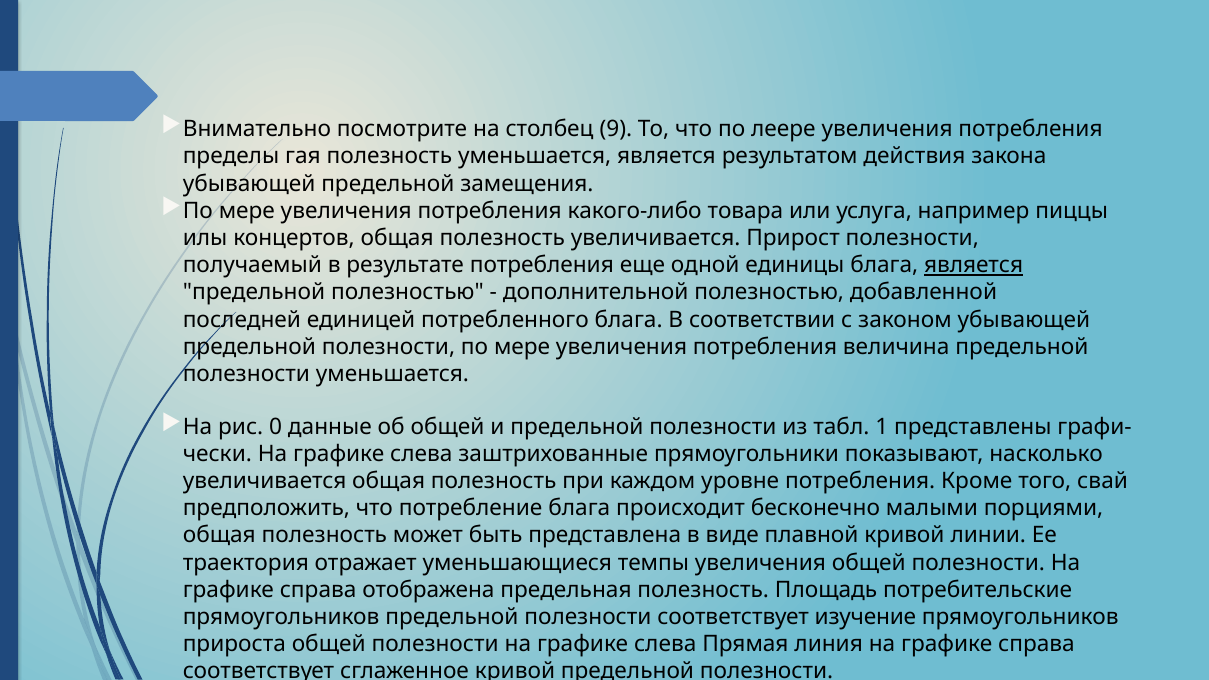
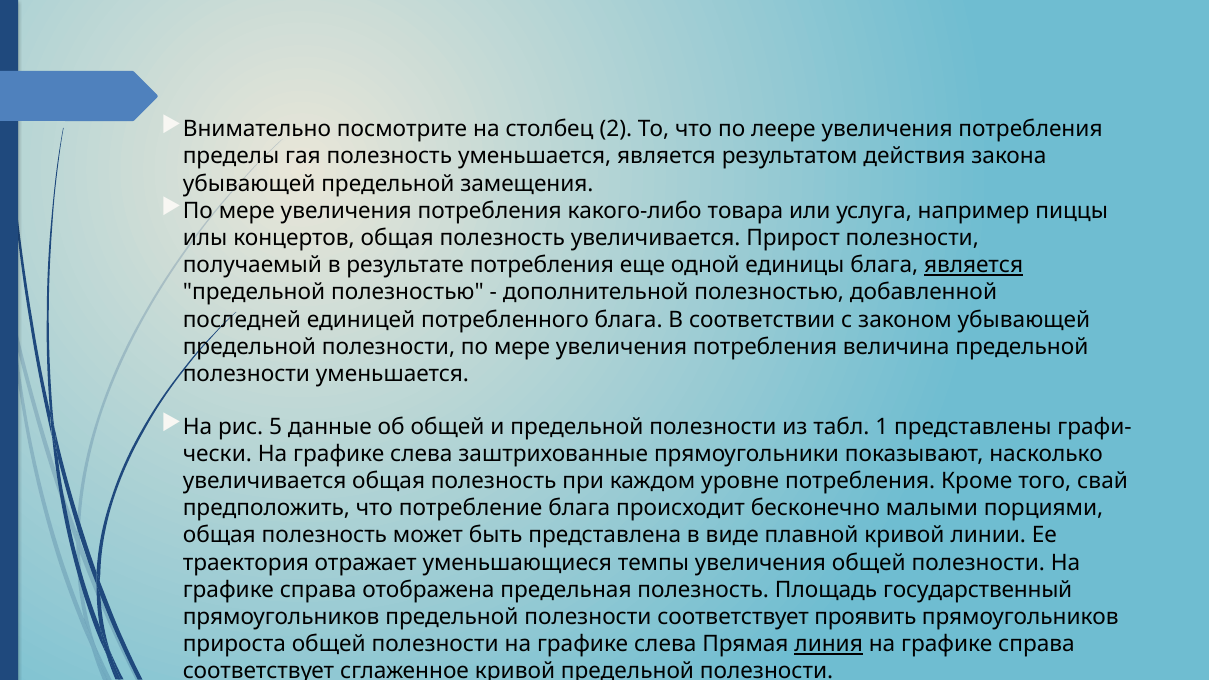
9: 9 -> 2 (616, 129)
0: 0 -> 5 (276, 427)
потребительские: потребительские -> государственный (978, 590)
изучение: изучение -> проявить (865, 617)
линия underline: none -> present (829, 644)
